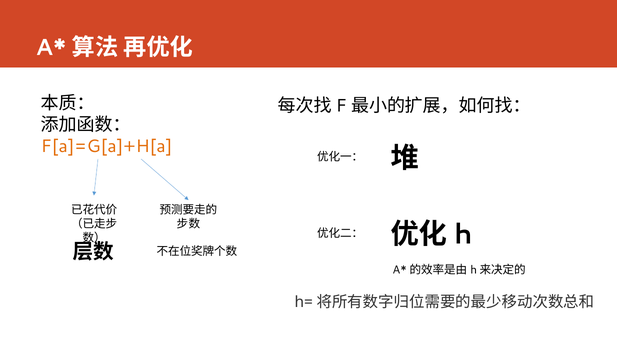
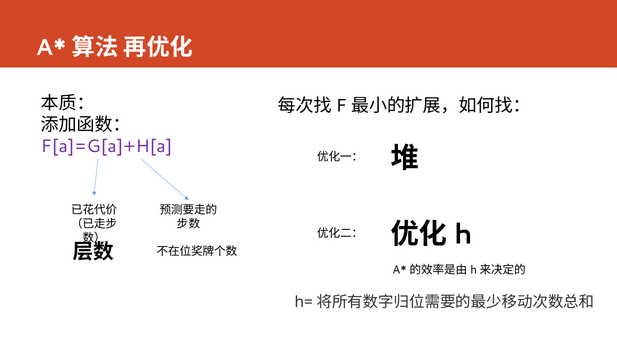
F[a]=G[a]+H[a colour: orange -> purple (107, 146)
